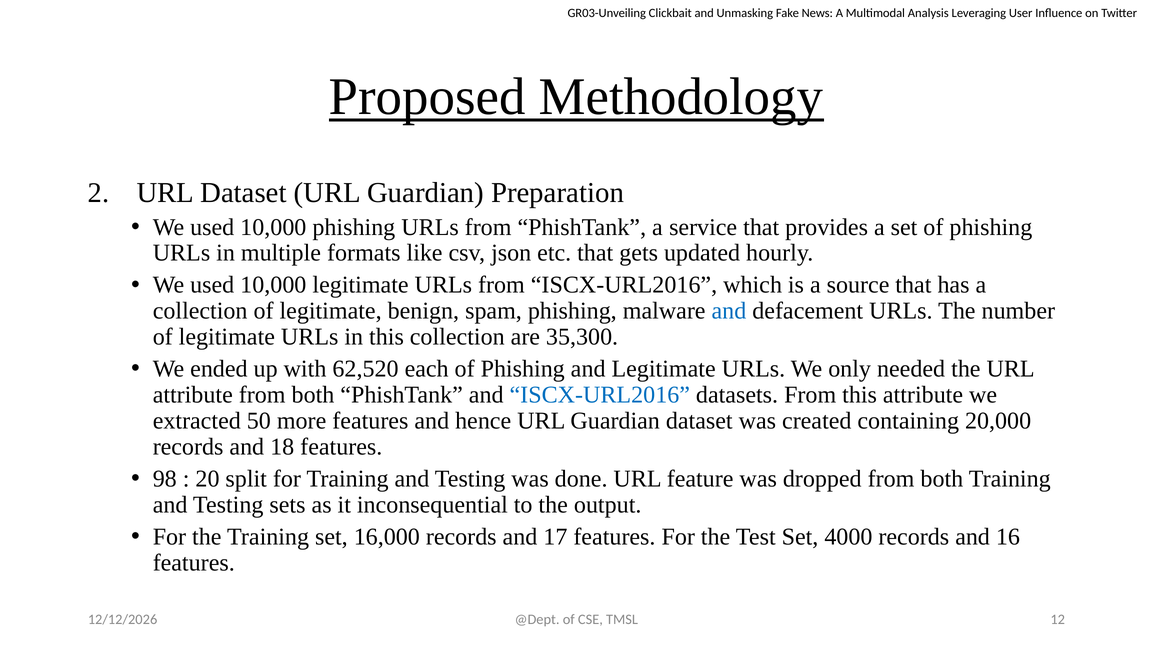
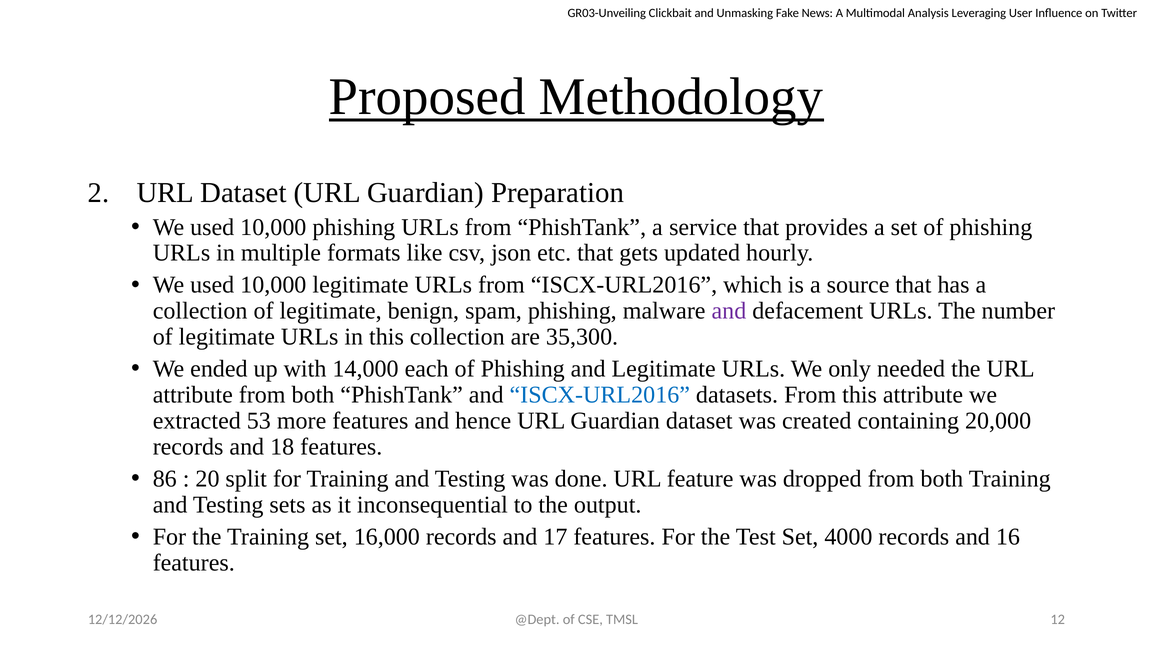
and colour: blue -> purple (729, 311)
62,520: 62,520 -> 14,000 (366, 369)
50: 50 -> 53 (259, 420)
98: 98 -> 86 (165, 478)
